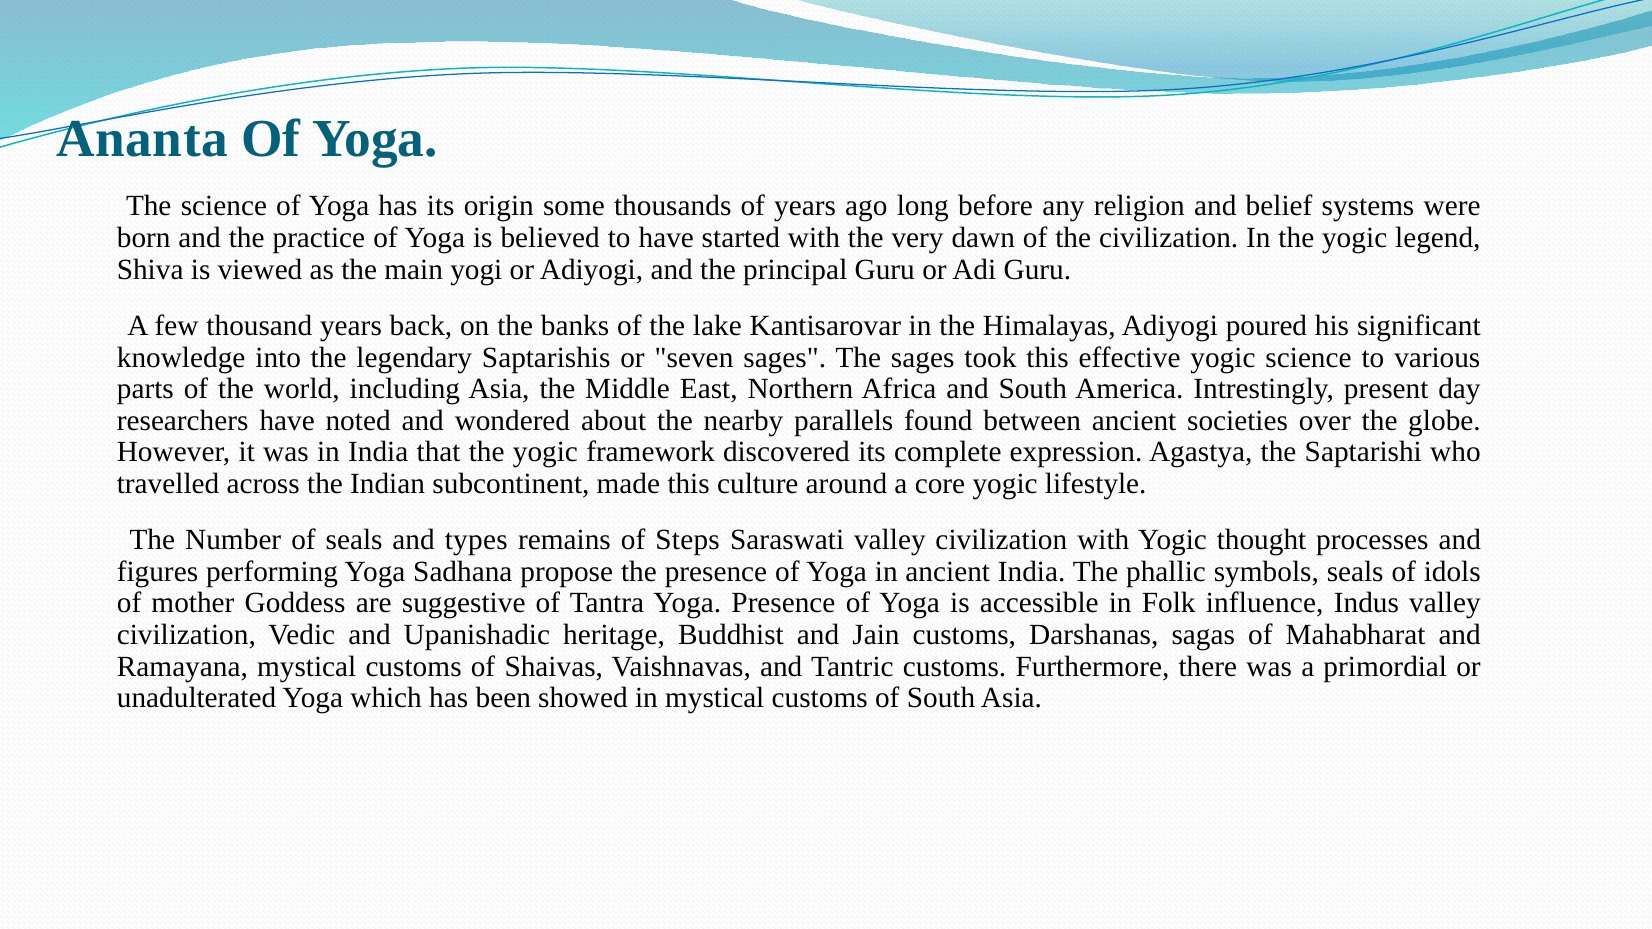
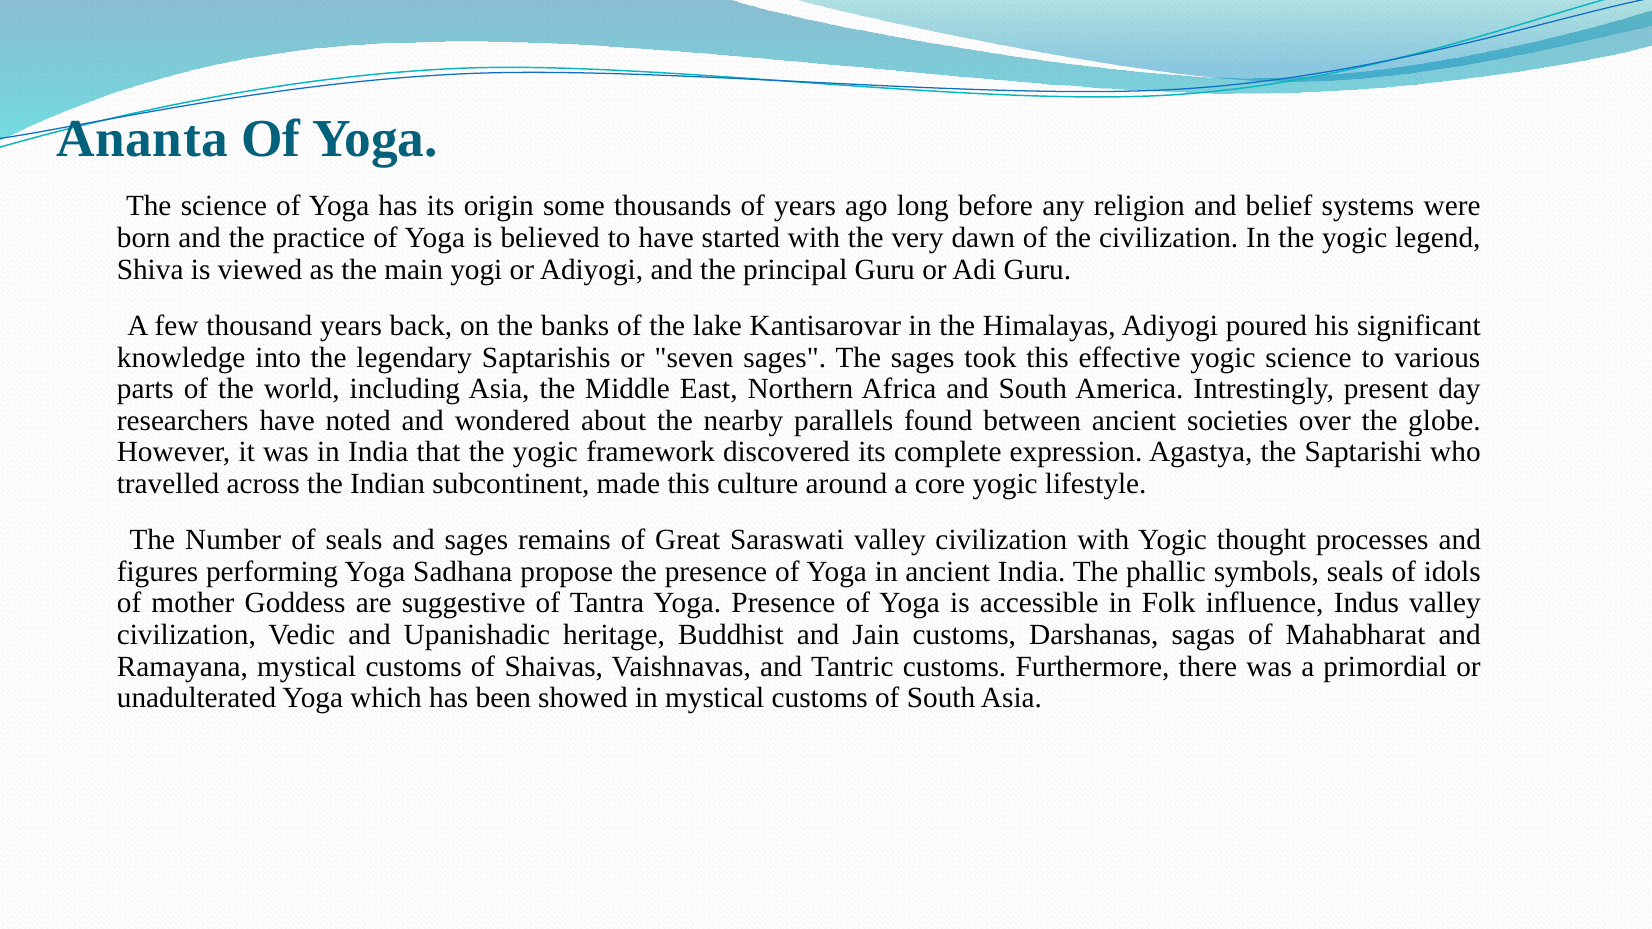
and types: types -> sages (476, 540)
Steps: Steps -> Great (688, 540)
